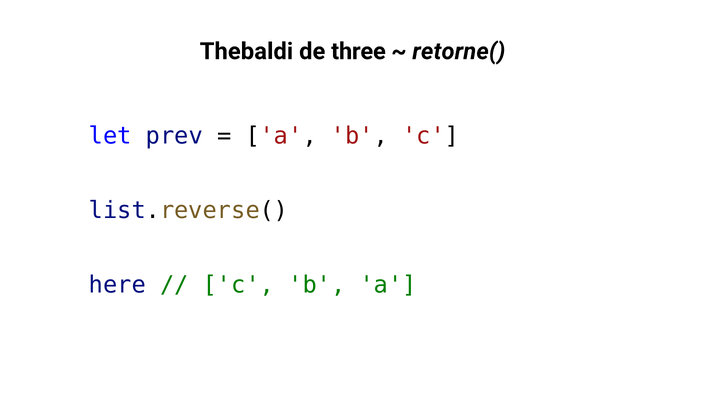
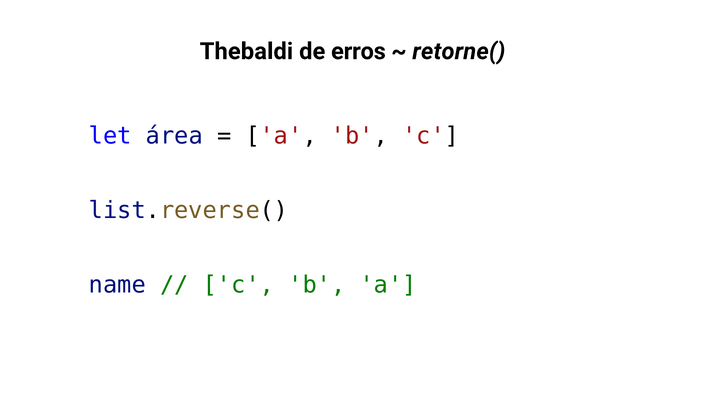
three: three -> erros (358, 51)
prev: prev -> área (174, 136)
here: here -> name (117, 285)
